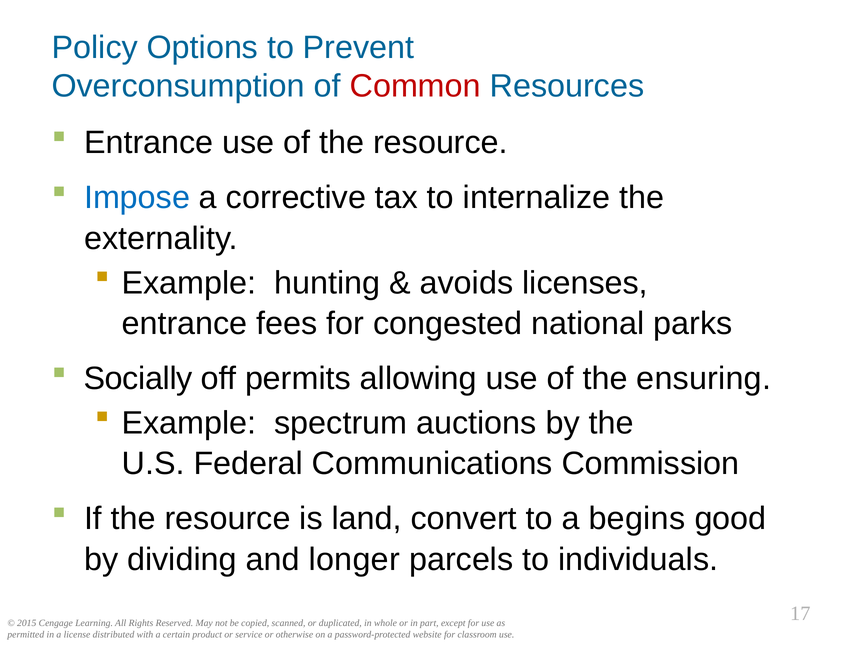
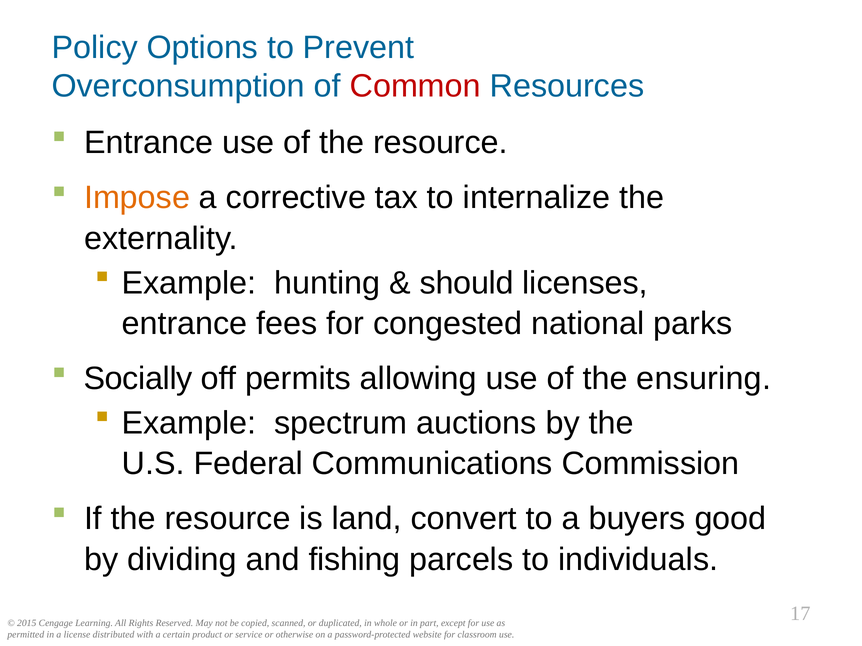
Impose colour: blue -> orange (137, 198)
avoids: avoids -> should (467, 283)
begins: begins -> buyers (637, 519)
longer: longer -> fishing (355, 560)
